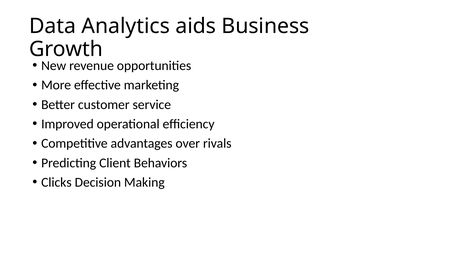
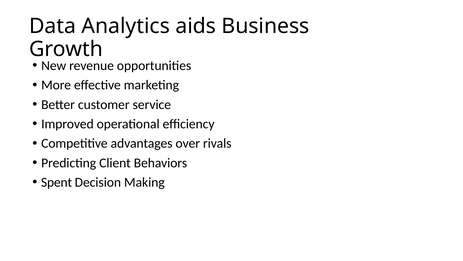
Clicks: Clicks -> Spent (56, 182)
